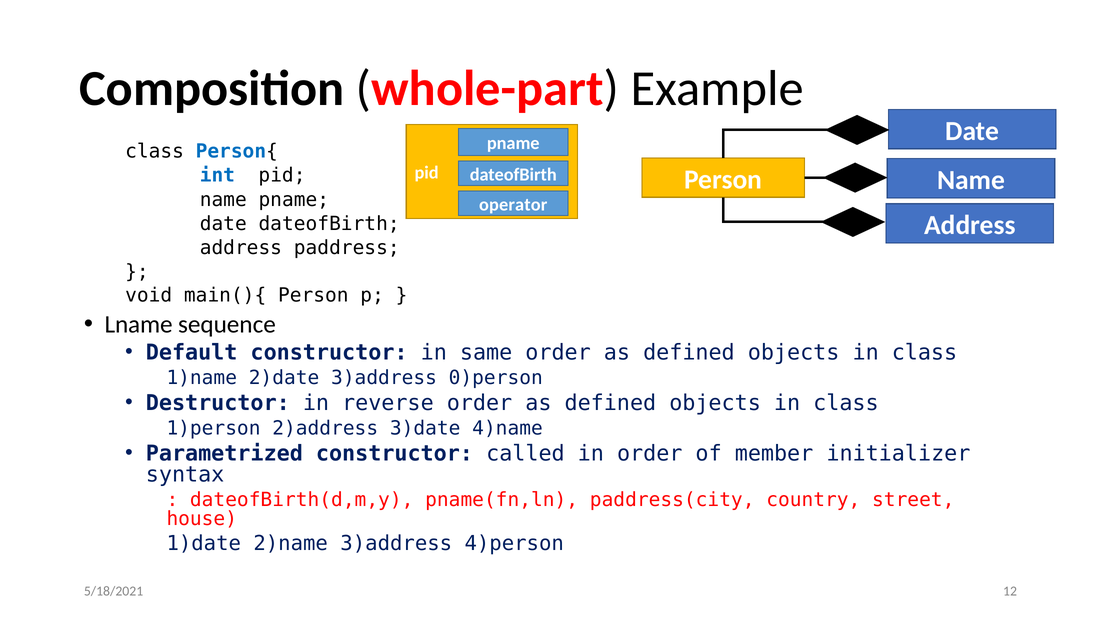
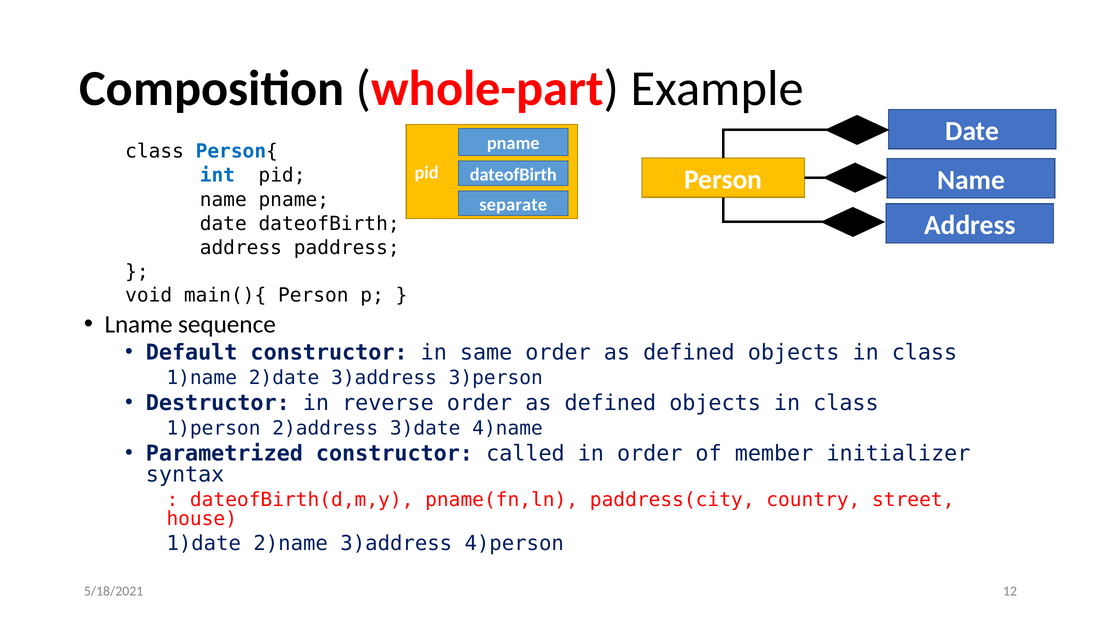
operator: operator -> separate (513, 205)
0)person: 0)person -> 3)person (496, 378)
